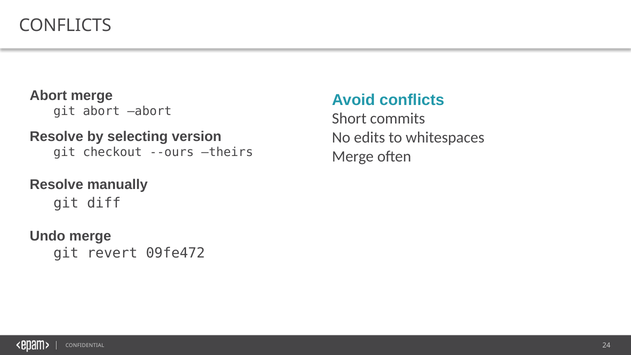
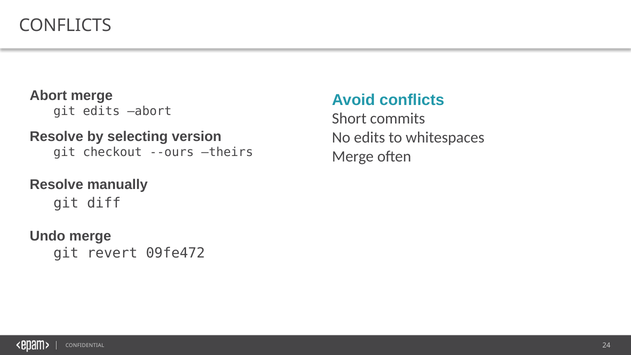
git abort: abort -> edits (101, 111)
